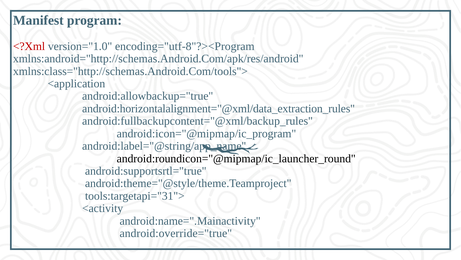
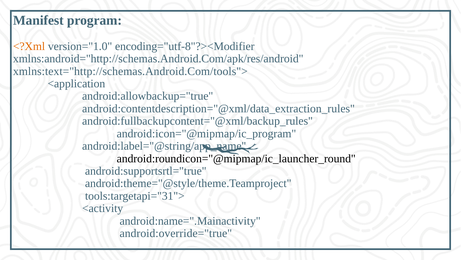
<?Xml colour: red -> orange (29, 46)
encoding="utf-8"?><Program: encoding="utf-8"?><Program -> encoding="utf-8"?><Modifier (185, 46)
xmlns:class="http://schemas.Android.Com/tools">: xmlns:class="http://schemas.Android.Com/tools"> -> xmlns:text="http://schemas.Android.Com/tools"> (130, 71)
android:horizontalalignment="@xml/data_extraction_rules: android:horizontalalignment="@xml/data_extraction_rules -> android:contentdescription="@xml/data_extraction_rules (218, 108)
